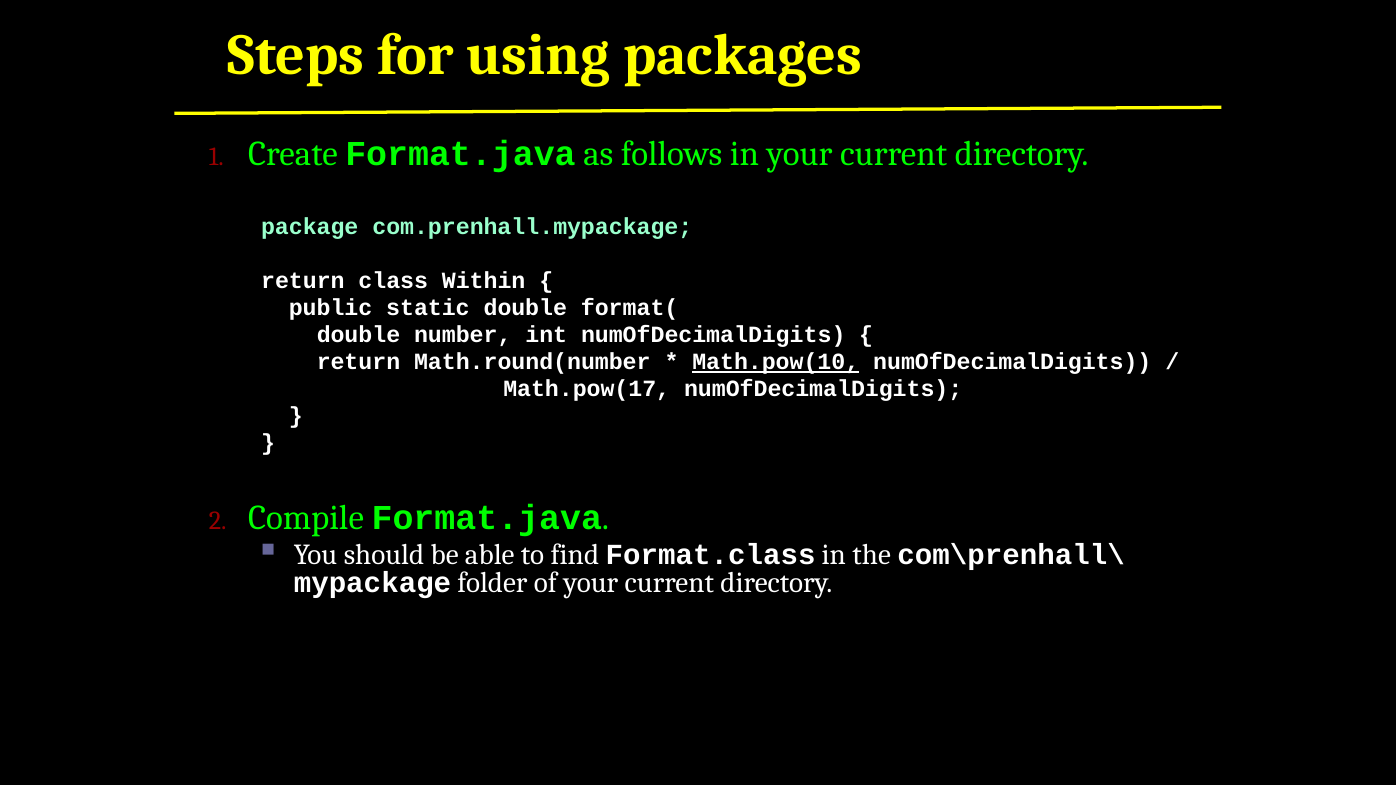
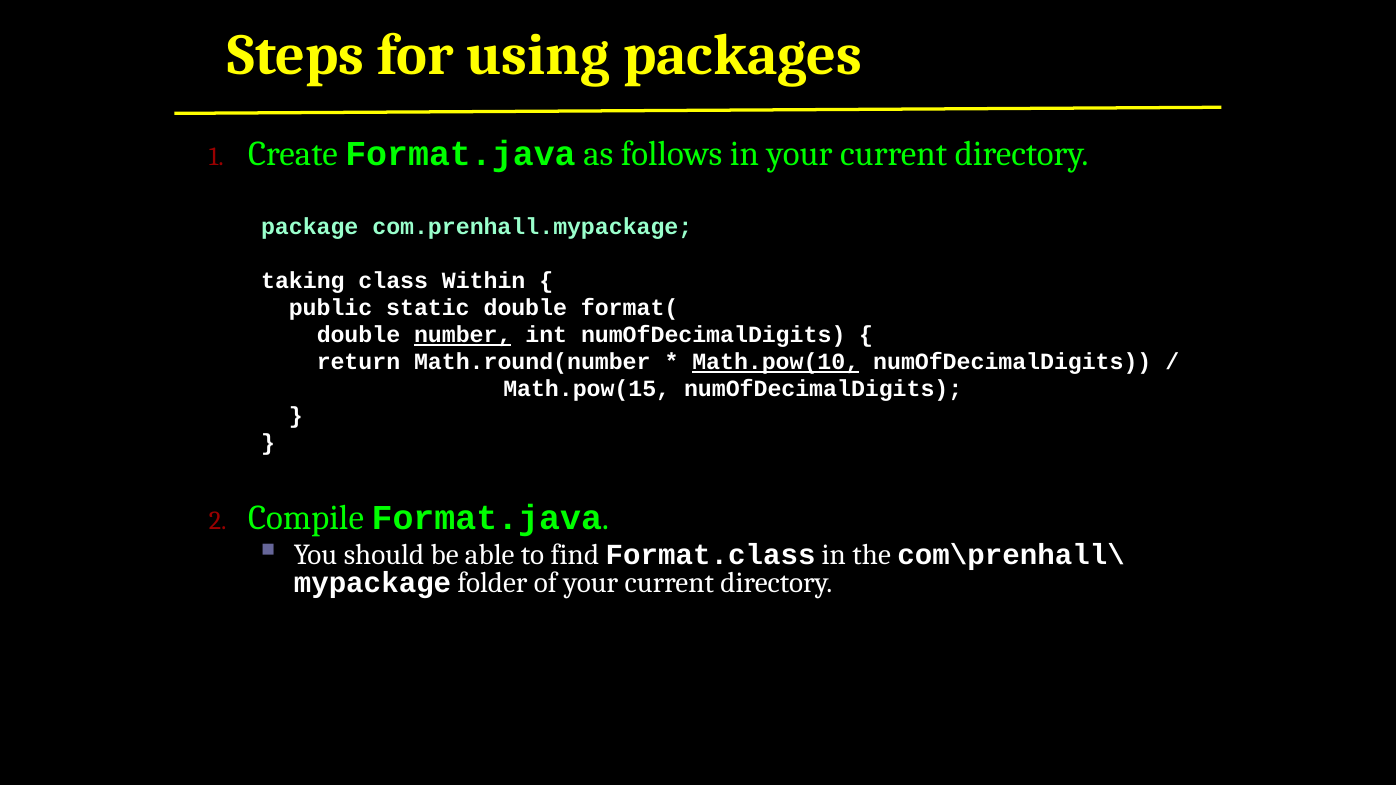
return: return -> taking (303, 281)
number underline: none -> present (463, 335)
Math.pow(17: Math.pow(17 -> Math.pow(15 (587, 389)
